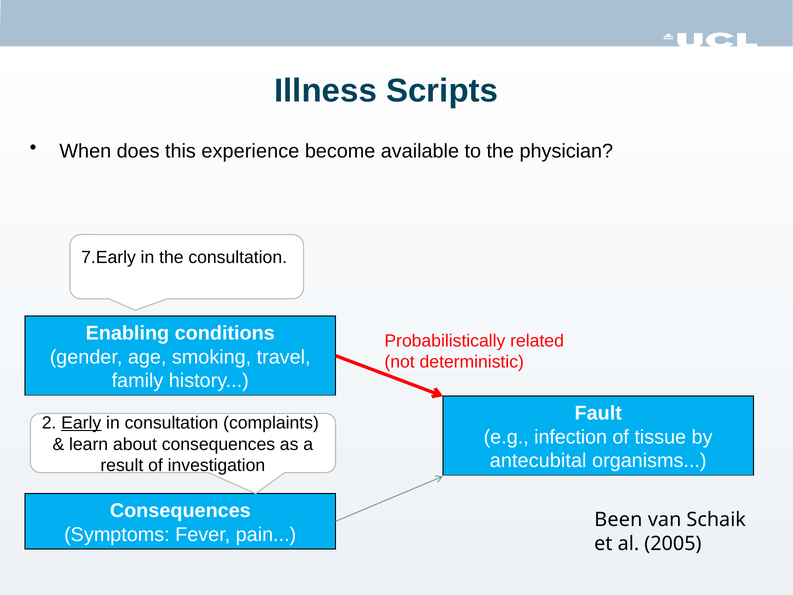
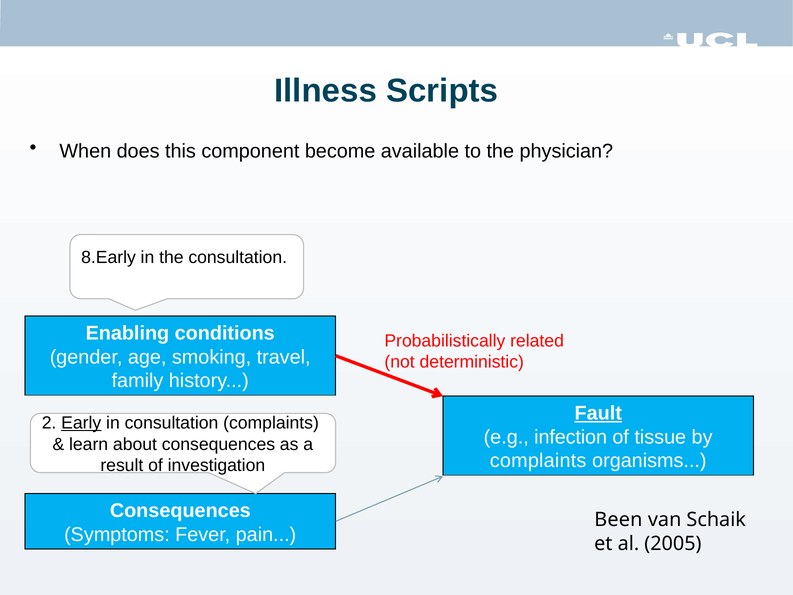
experience: experience -> component (250, 151)
7.Early: 7.Early -> 8.Early (109, 257)
Fault underline: none -> present (598, 413)
antecubital: antecubital -> complaints (538, 461)
